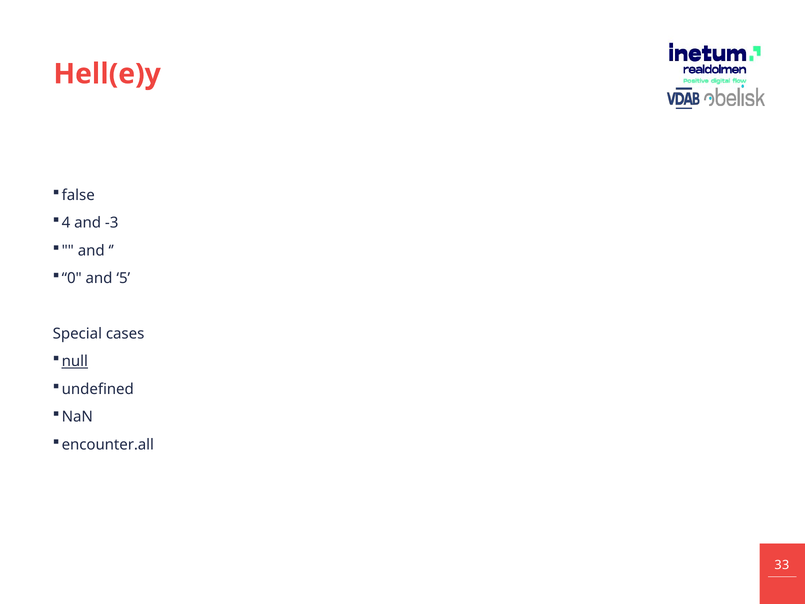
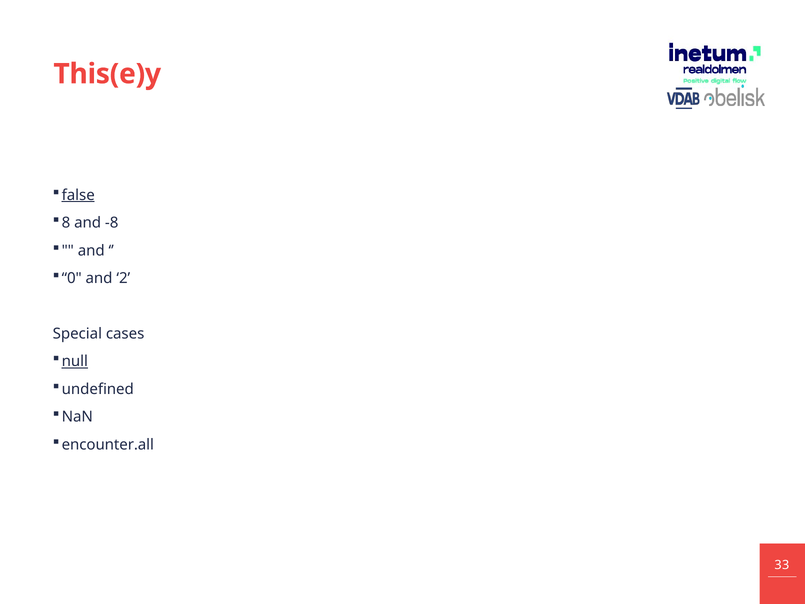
Hell(e)y: Hell(e)y -> This(e)y (107, 74)
false underline: none -> present (78, 195)
4: 4 -> 8 (66, 223)
-3: -3 -> -8 (112, 223)
5: 5 -> 2 (123, 278)
